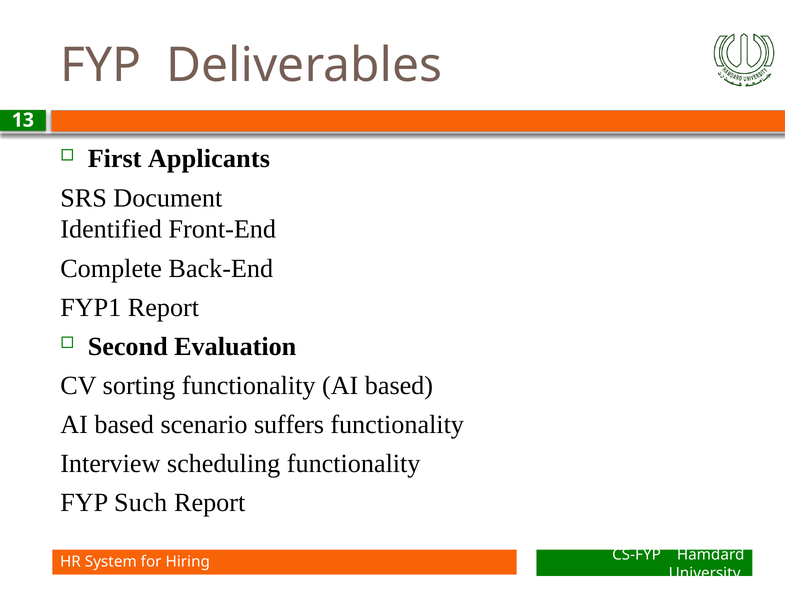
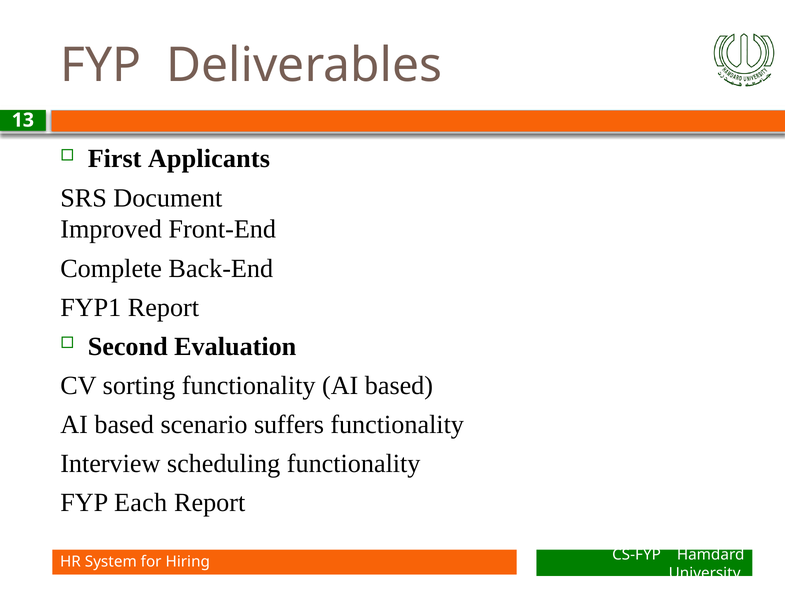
Identified: Identified -> Improved (111, 229)
Such: Such -> Each (141, 502)
